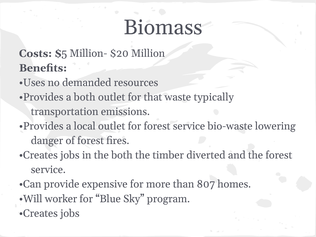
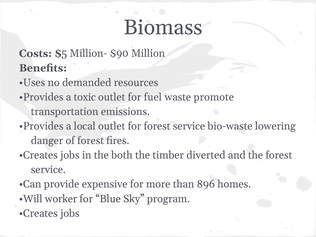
$20: $20 -> $90 (119, 53)
a both: both -> toxic (85, 97)
that: that -> fuel (153, 97)
typically: typically -> promote (214, 97)
807: 807 -> 896 (206, 184)
